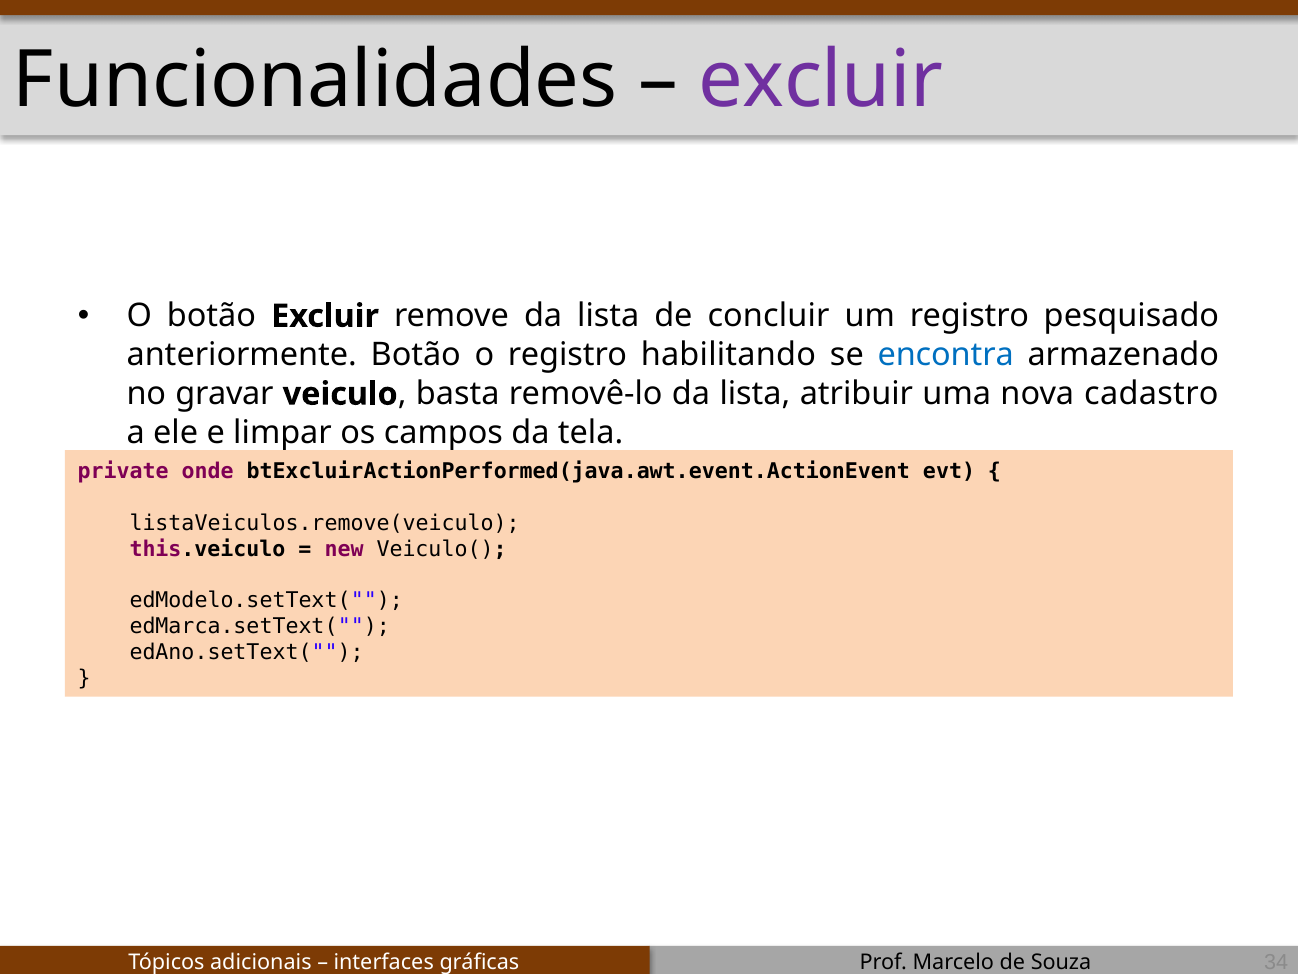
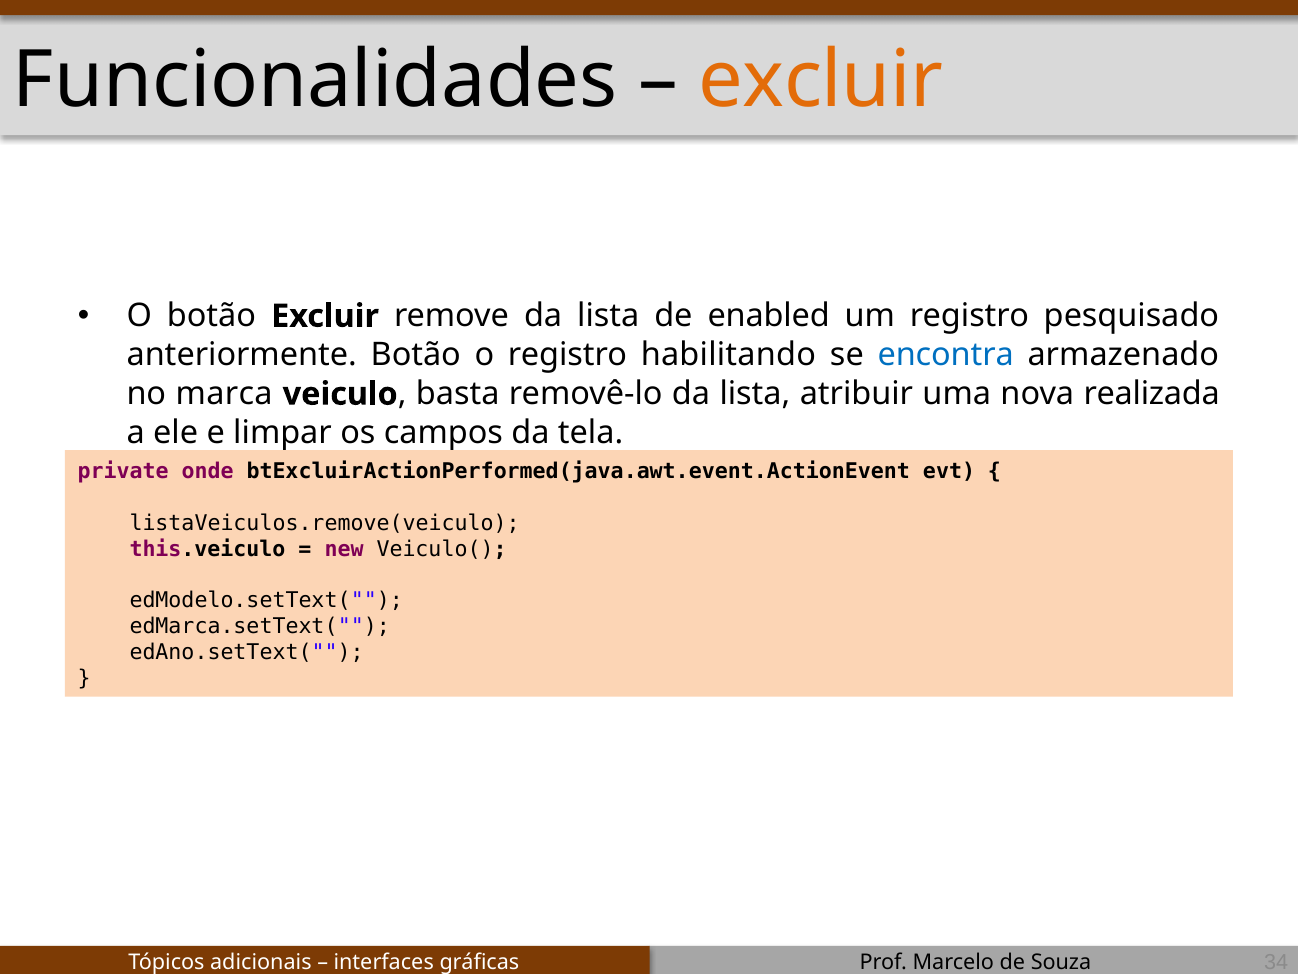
excluir colour: purple -> orange (821, 81)
concluir: concluir -> enabled (769, 316)
gravar: gravar -> marca (224, 394)
cadastro: cadastro -> realizada (1152, 394)
